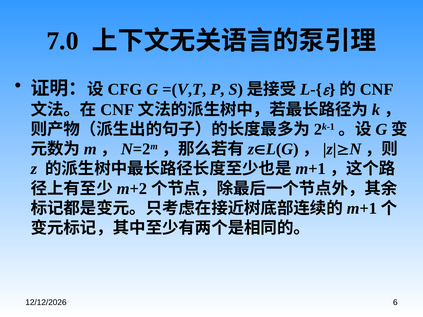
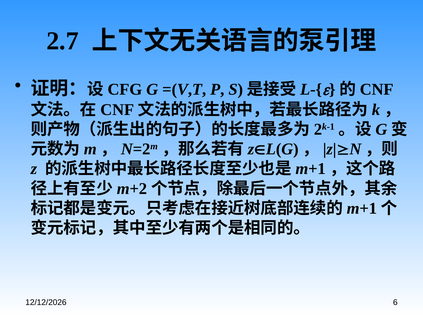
7.0: 7.0 -> 2.7 (63, 41)
